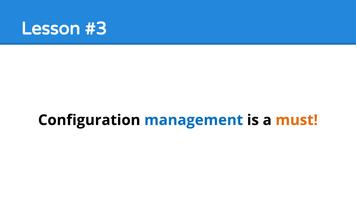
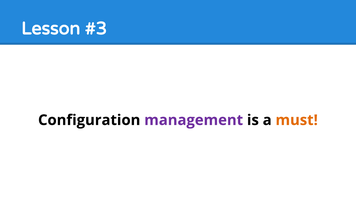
management colour: blue -> purple (194, 120)
